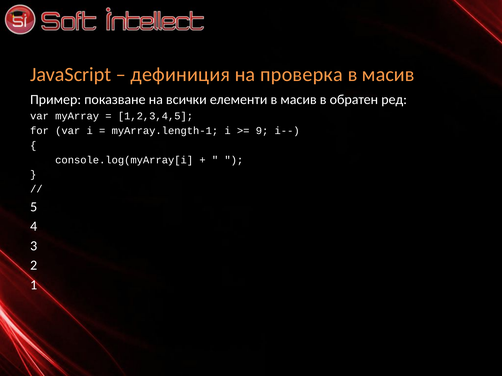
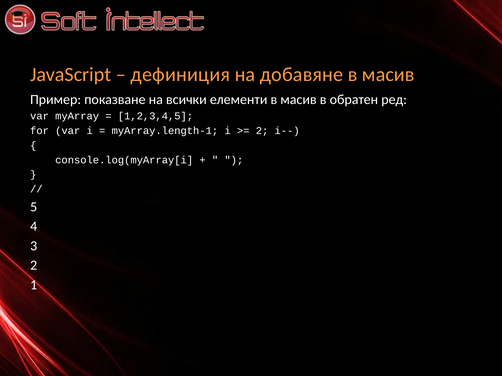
проверка: проверка -> добавяне (301, 75)
9: 9 -> 2 (262, 131)
